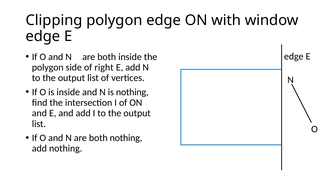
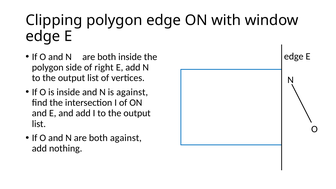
is nothing: nothing -> against (132, 92)
both nothing: nothing -> against (126, 138)
